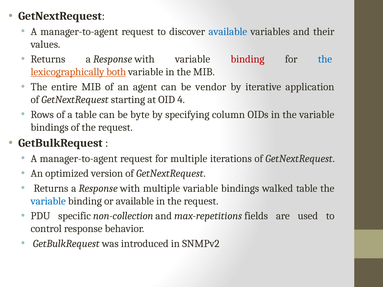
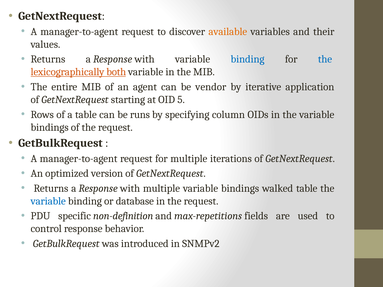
available colour: blue -> orange (228, 32)
binding colour: red -> blue (248, 59)
4: 4 -> 5 (181, 100)
byte: byte -> runs (140, 115)
or available: available -> database (135, 201)
non-collection: non-collection -> non-definition (123, 216)
